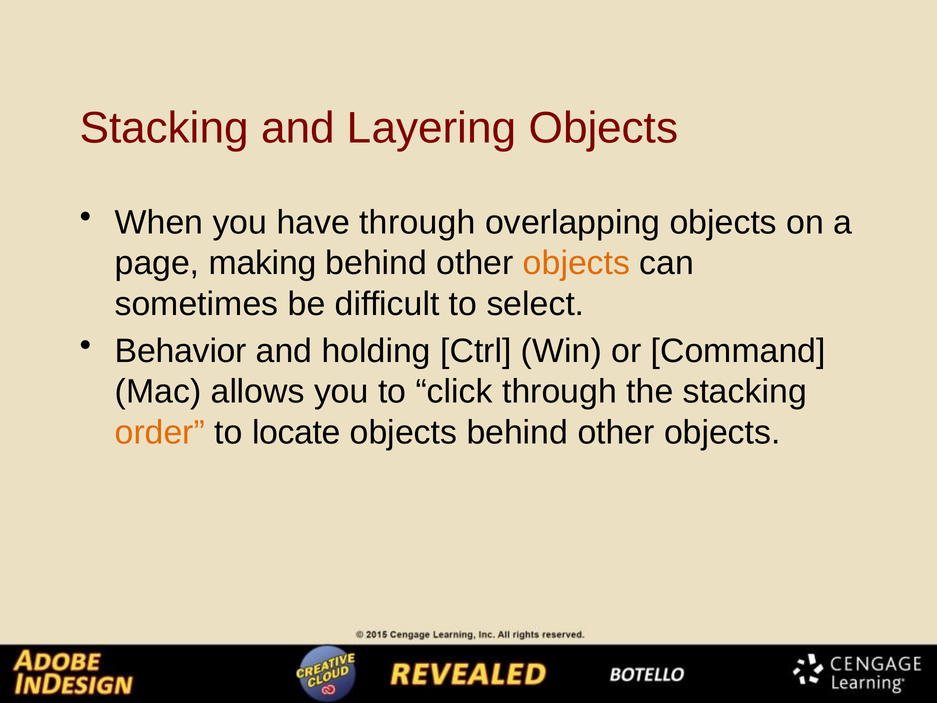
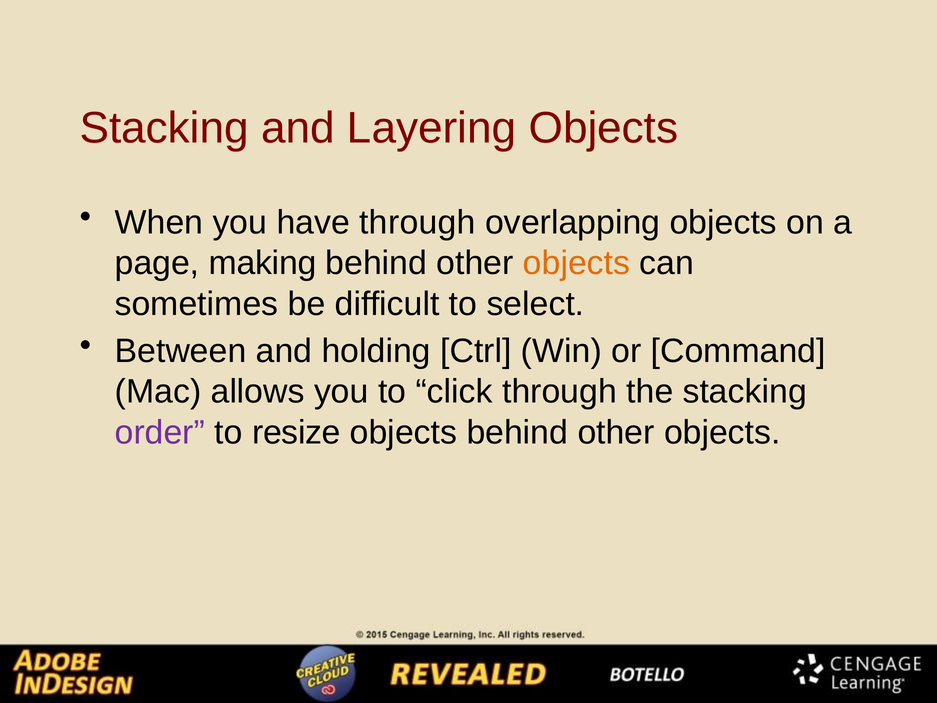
Behavior: Behavior -> Between (181, 351)
order colour: orange -> purple (160, 432)
locate: locate -> resize (296, 432)
